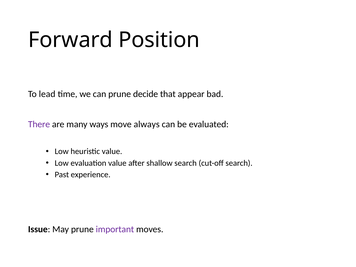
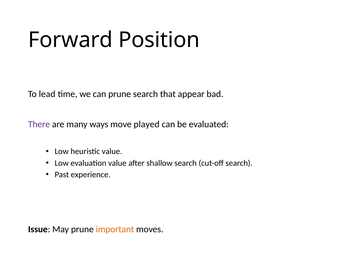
prune decide: decide -> search (146, 94)
always: always -> played (147, 124)
important colour: purple -> orange (115, 229)
